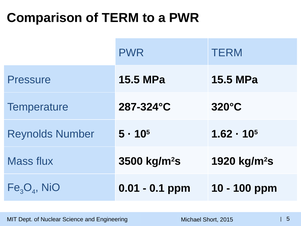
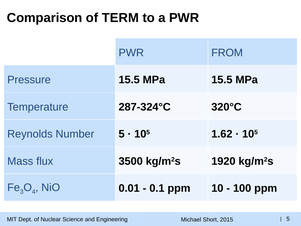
PWR TERM: TERM -> FROM (227, 53)
